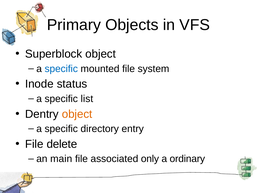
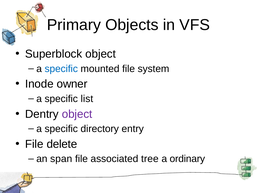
status: status -> owner (72, 84)
object colour: orange -> purple (77, 114)
main: main -> span (61, 159)
only: only -> tree (150, 159)
